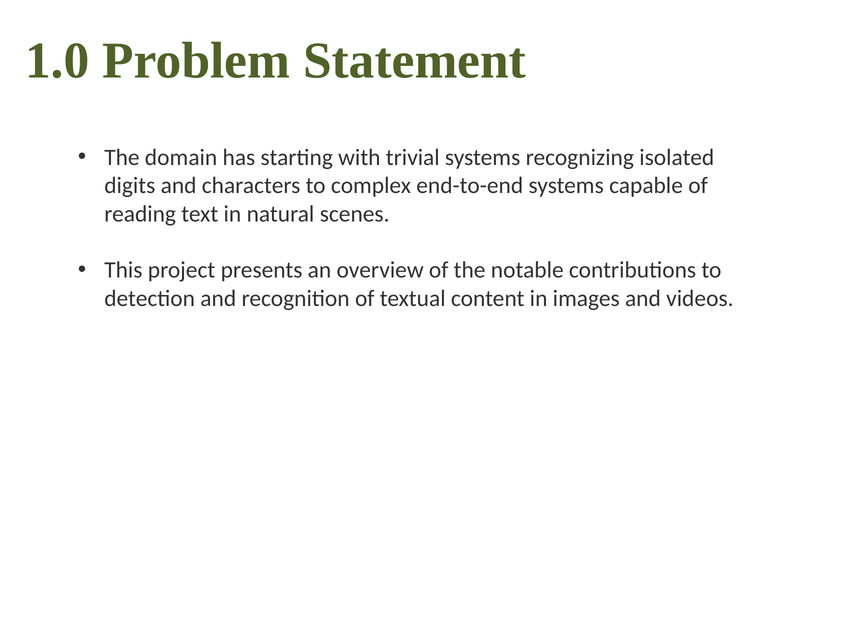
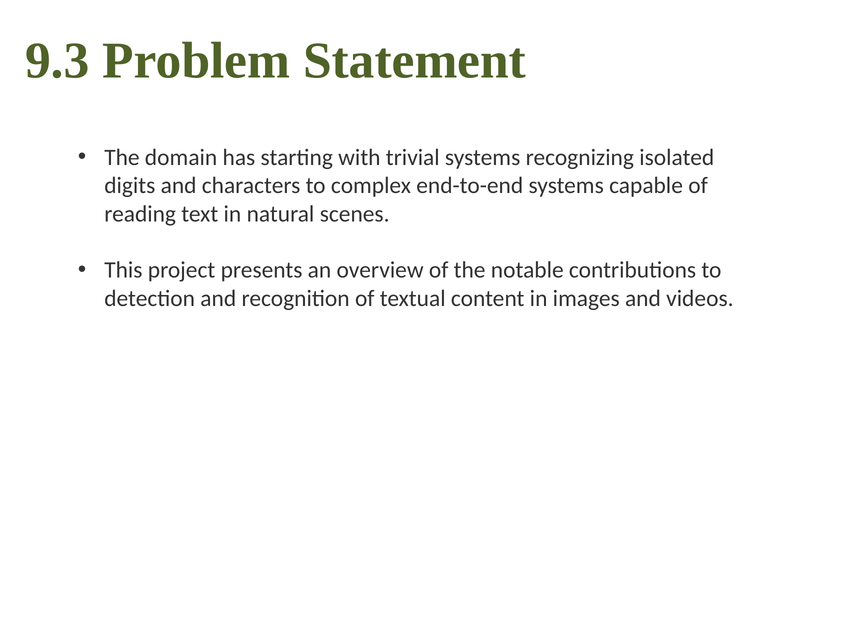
1.0: 1.0 -> 9.3 (57, 61)
